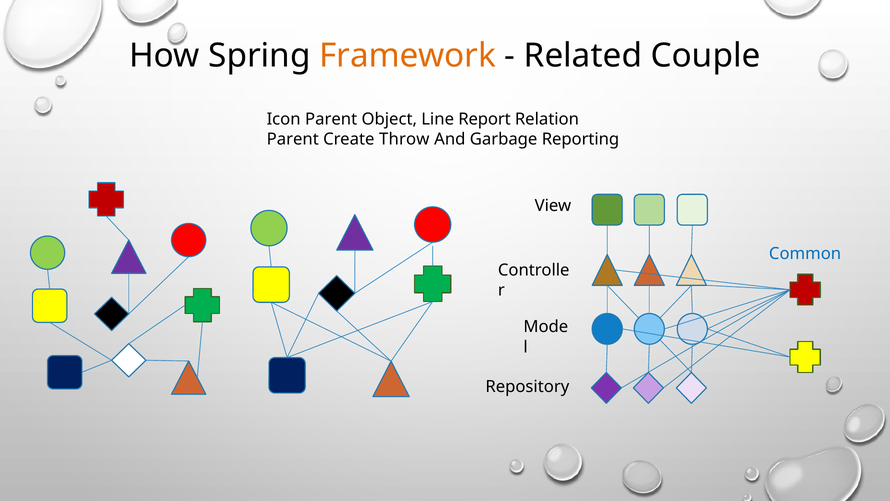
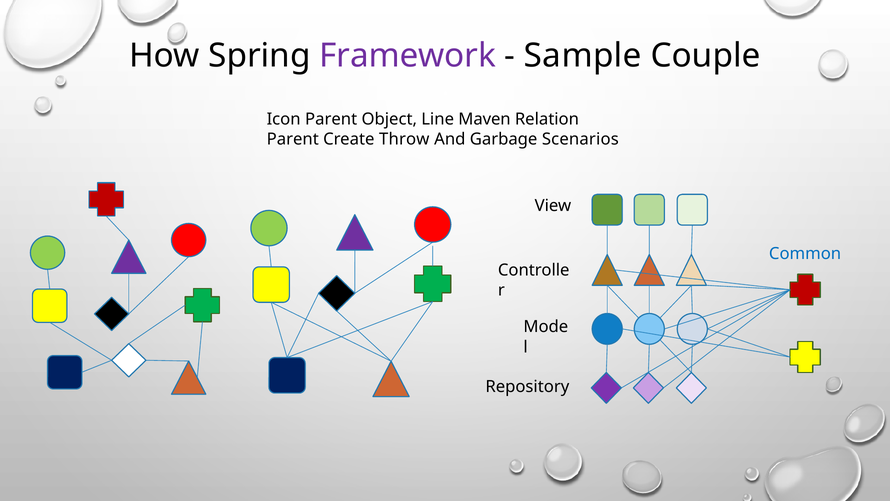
Framework colour: orange -> purple (408, 56)
Related: Related -> Sample (583, 56)
Report: Report -> Maven (485, 119)
Reporting: Reporting -> Scenarios (580, 139)
